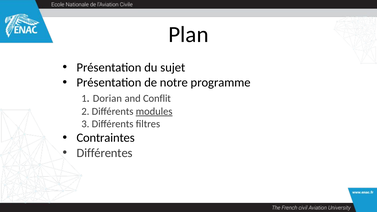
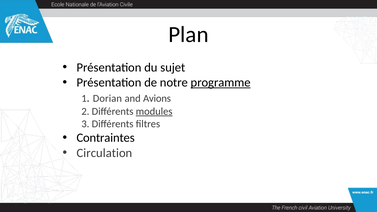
programme underline: none -> present (221, 83)
Conflit: Conflit -> Avions (157, 98)
Différentes: Différentes -> Circulation (105, 153)
